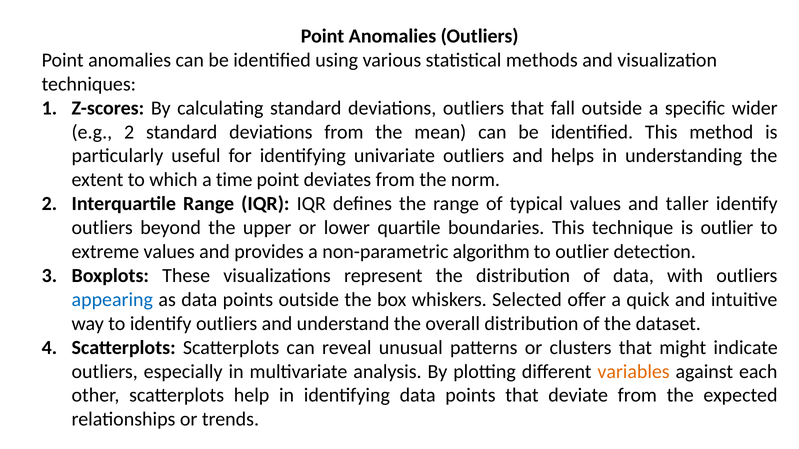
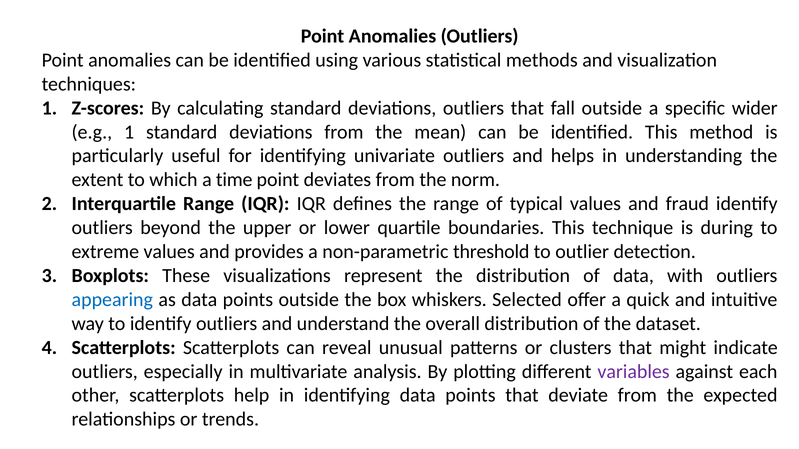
e.g 2: 2 -> 1 (129, 132)
taller: taller -> fraud (687, 204)
is outlier: outlier -> during (727, 228)
algorithm: algorithm -> threshold (491, 252)
variables colour: orange -> purple (634, 372)
